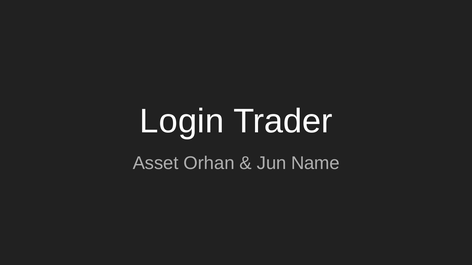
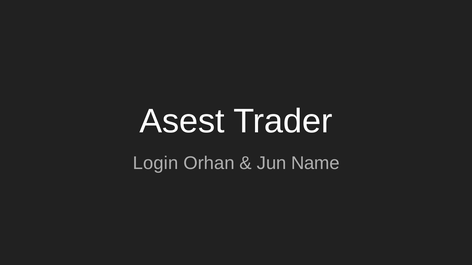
Login: Login -> Asest (182, 122)
Asset: Asset -> Login (156, 163)
